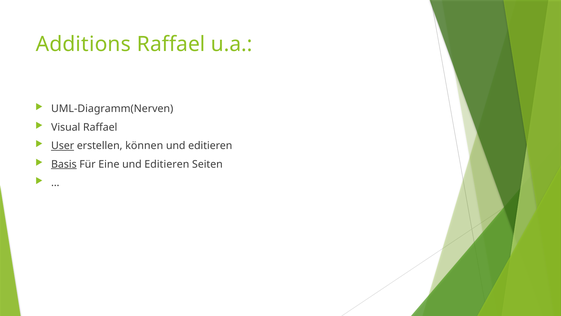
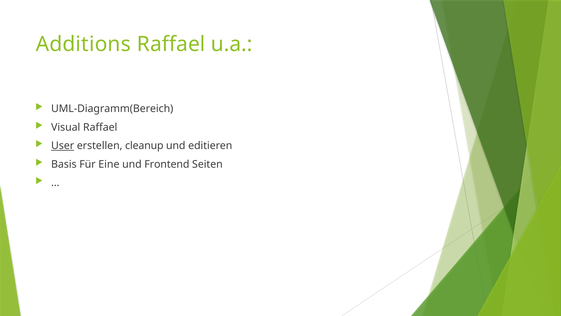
UML-Diagramm(Nerven: UML-Diagramm(Nerven -> UML-Diagramm(Bereich (112, 109)
können: können -> cleanup (144, 146)
Basis underline: present -> none (64, 164)
Editieren: Editieren -> Frontend (167, 164)
